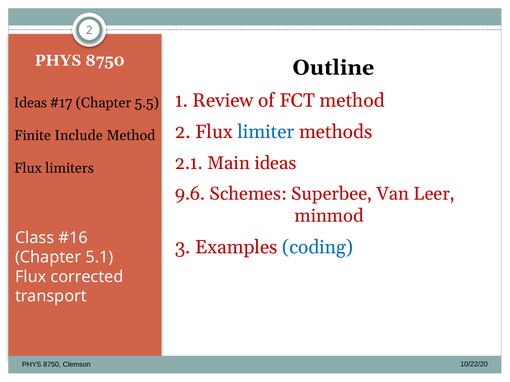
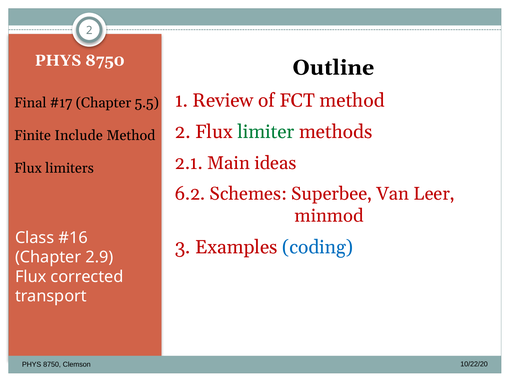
Ideas: Ideas -> Final (30, 103)
limiter colour: blue -> green (266, 132)
9.6: 9.6 -> 6.2 (190, 194)
5.1: 5.1 -> 2.9 (99, 258)
